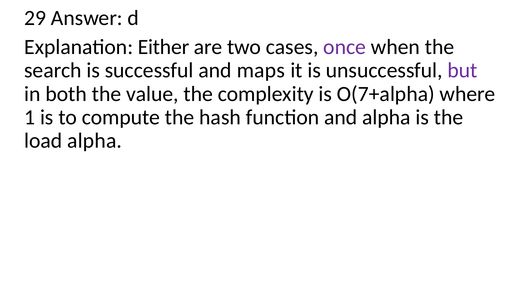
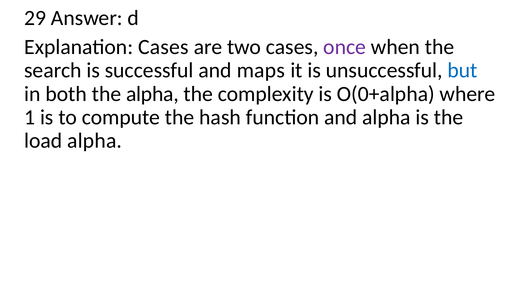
Explanation Either: Either -> Cases (163, 47)
but colour: purple -> blue (463, 70)
the value: value -> alpha (152, 94)
O(7+alpha: O(7+alpha -> O(0+alpha (386, 94)
